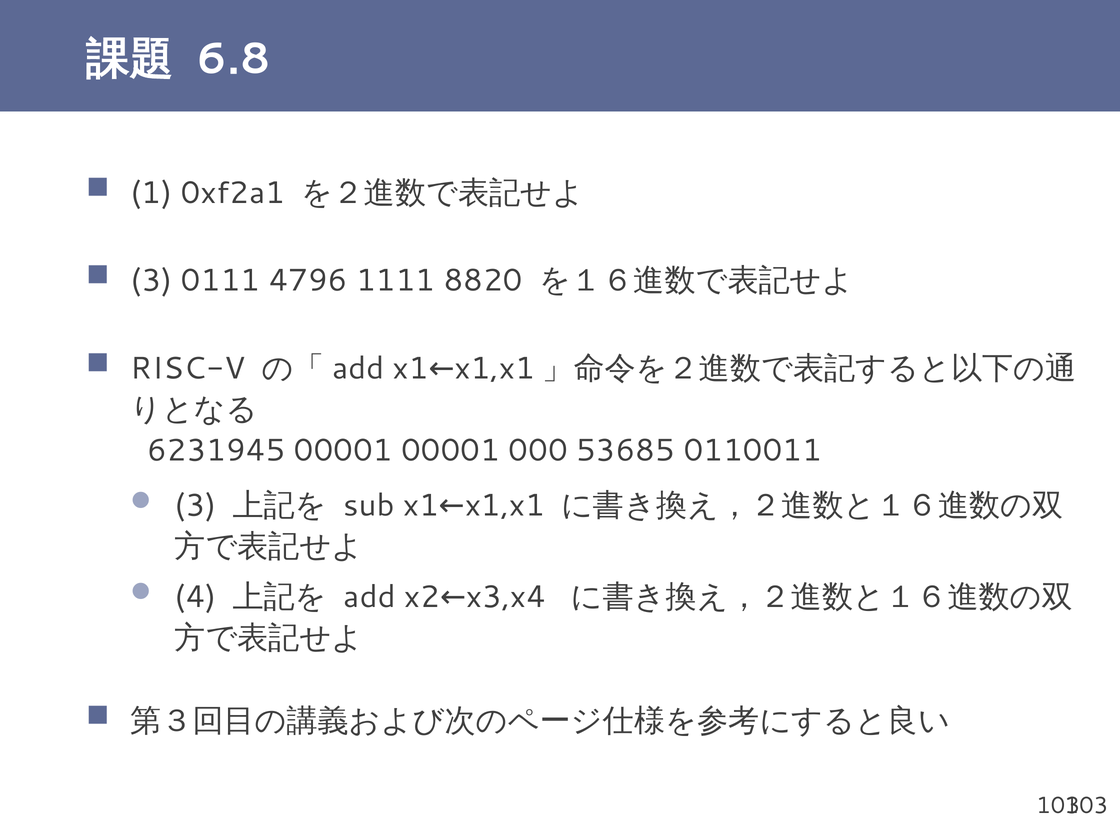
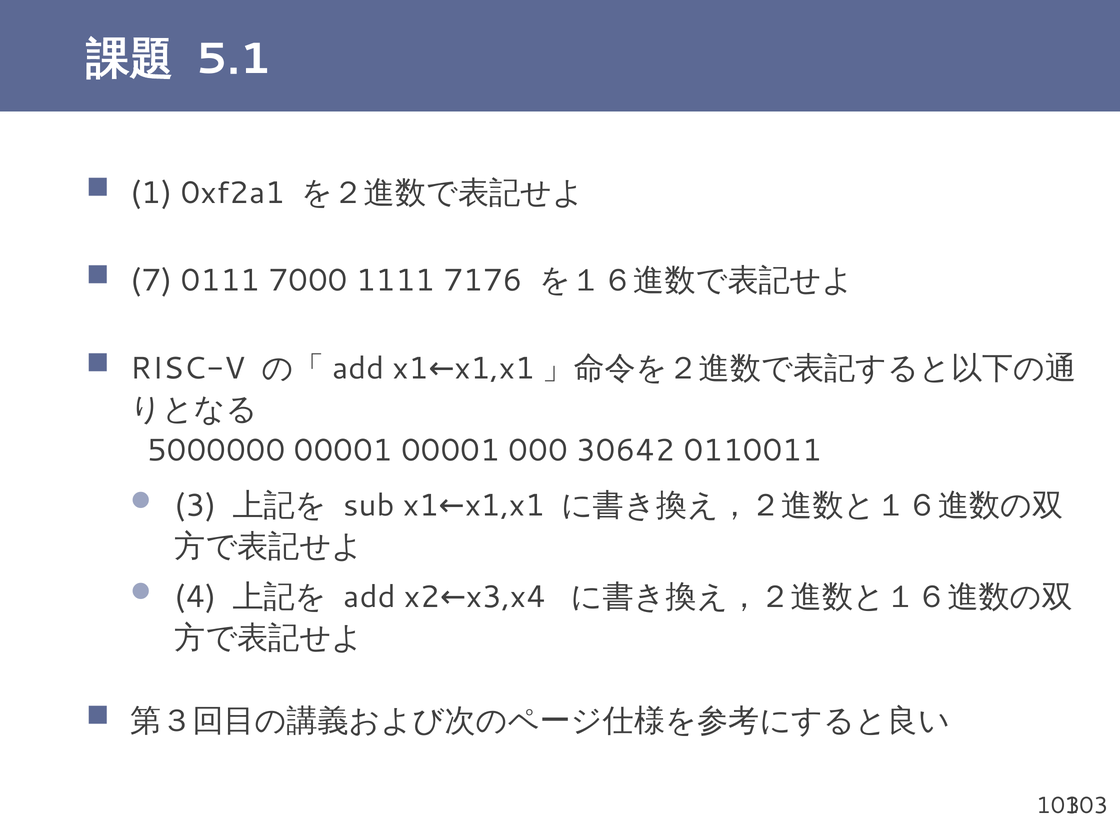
6.8: 6.8 -> 5.1 (234, 59)
3: 3 -> 7 (151, 281)
4796: 4796 -> 7000 (308, 281)
8820: 8820 -> 7176 (483, 281)
6231945: 6231945 -> 5000000 (216, 451)
53685: 53685 -> 30642 (626, 451)
